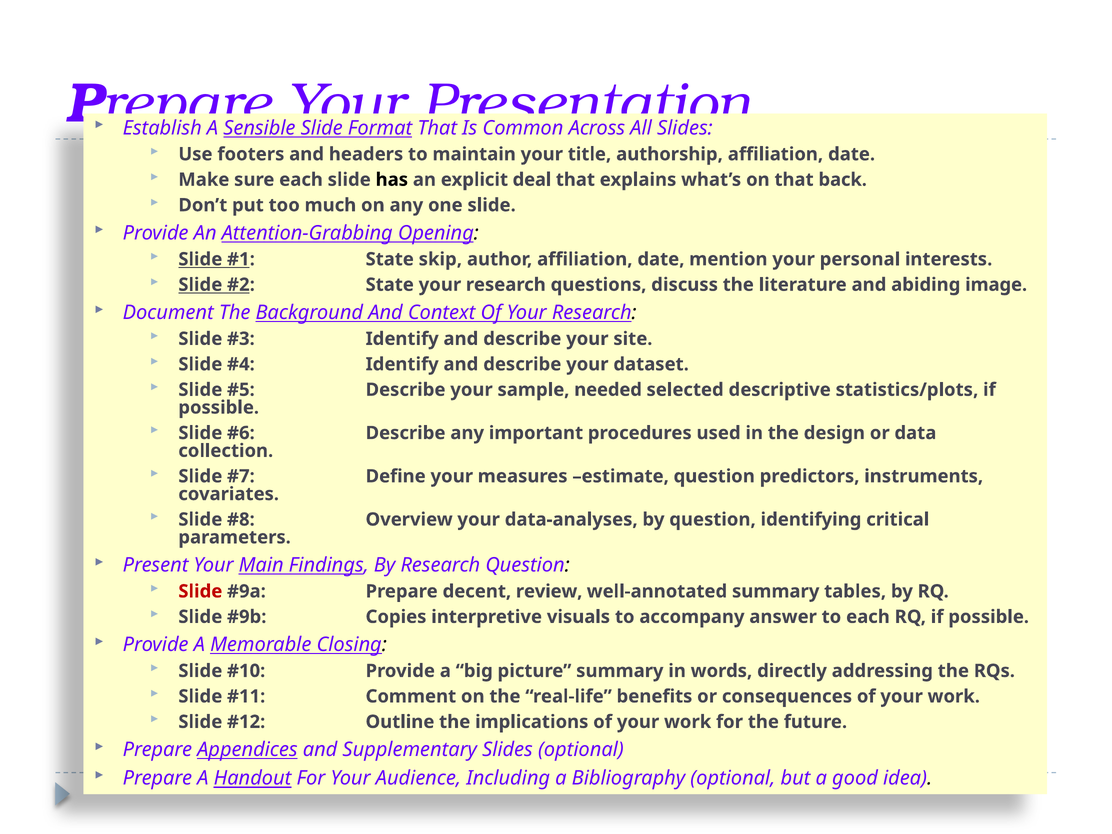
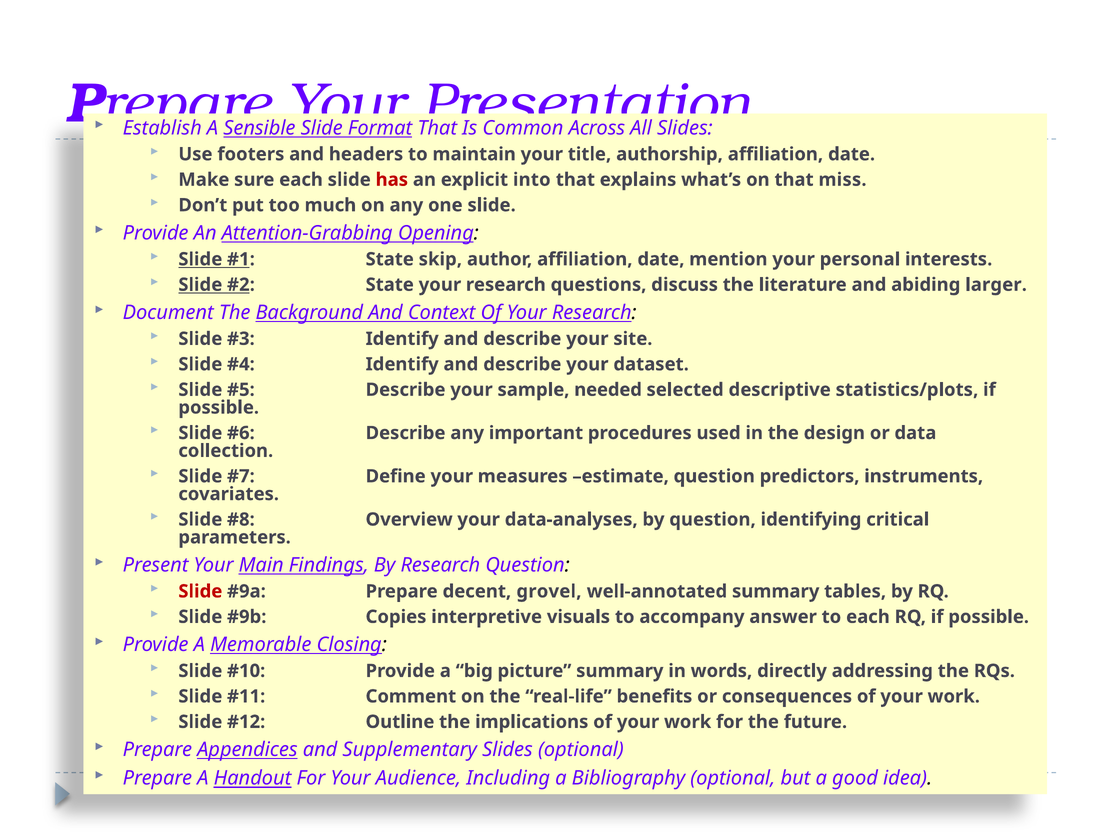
has colour: black -> red (392, 180)
deal: deal -> into (532, 180)
back: back -> miss (843, 180)
image: image -> larger (996, 285)
review: review -> grovel (549, 591)
